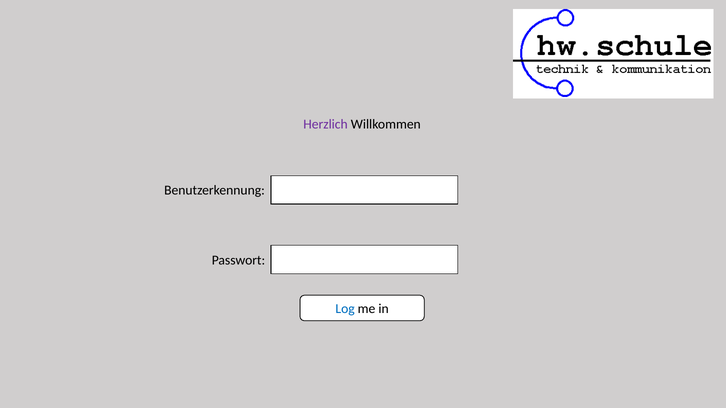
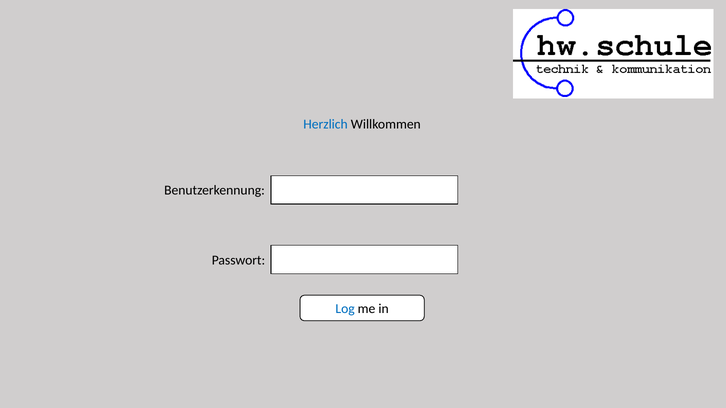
Herzlich colour: purple -> blue (326, 124)
